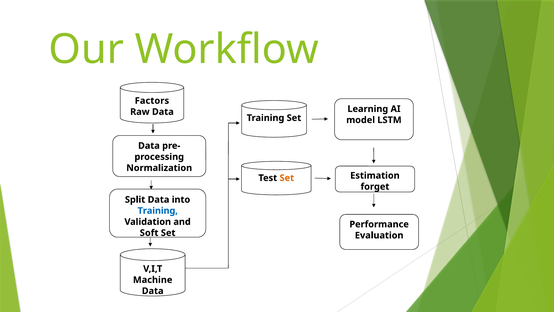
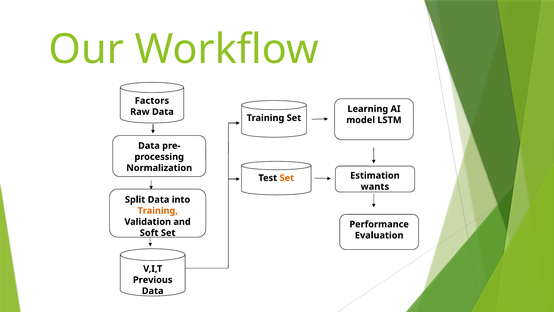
forget: forget -> wants (375, 186)
Training colour: blue -> orange (158, 210)
Machine: Machine -> Previous (153, 280)
